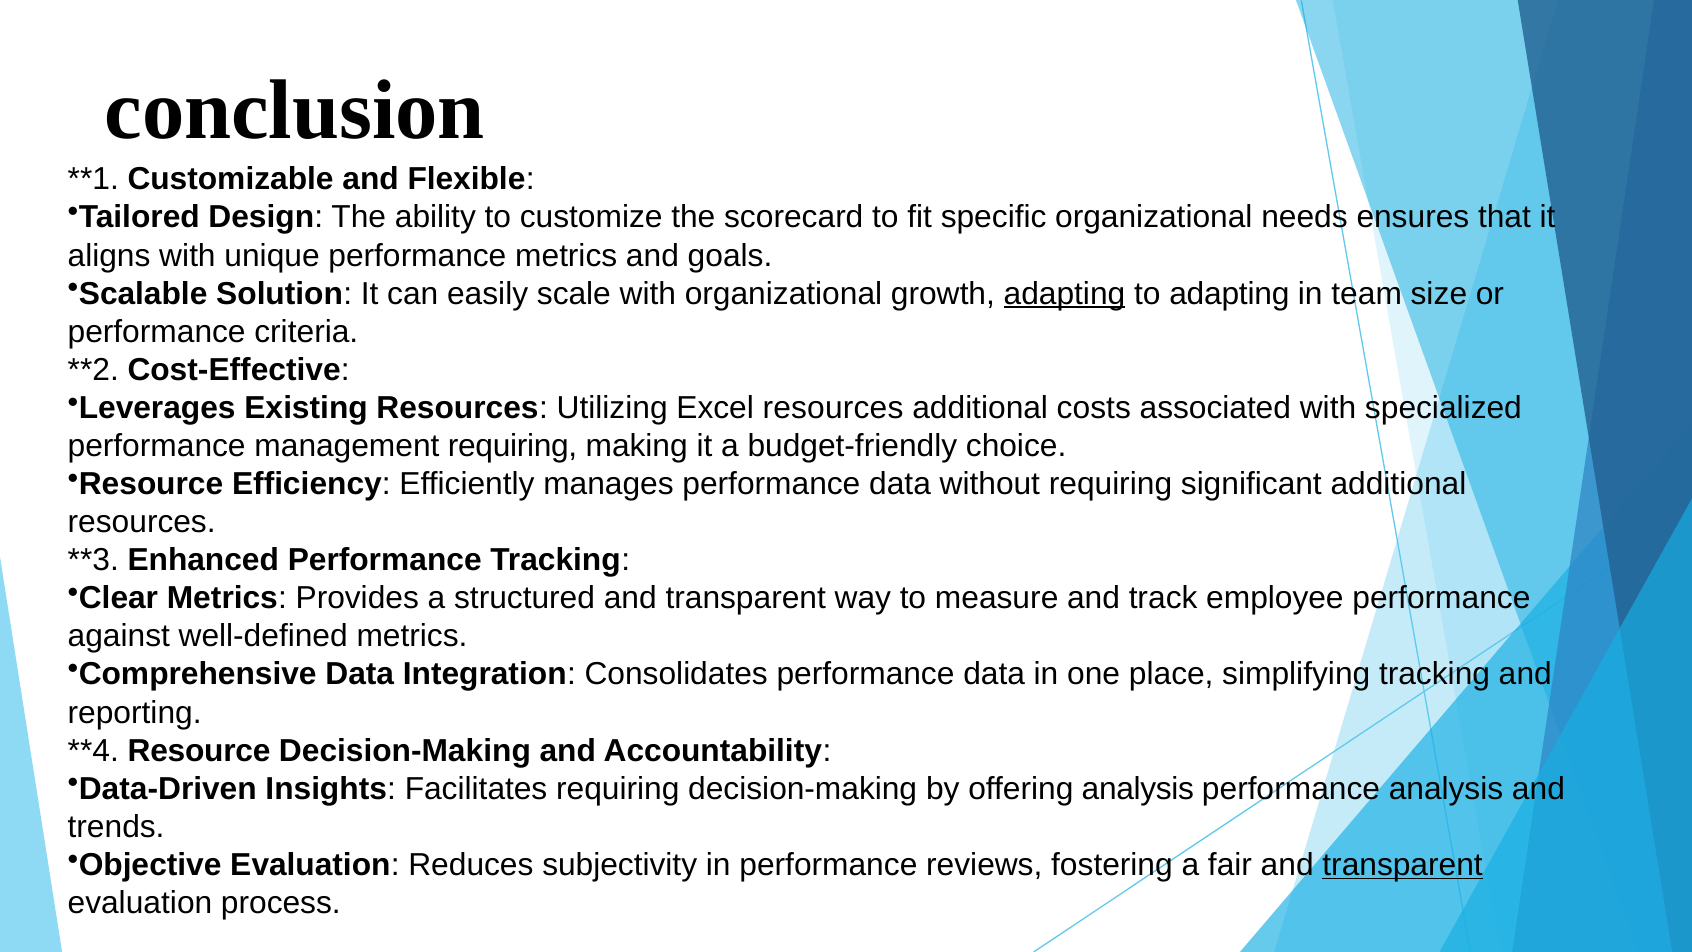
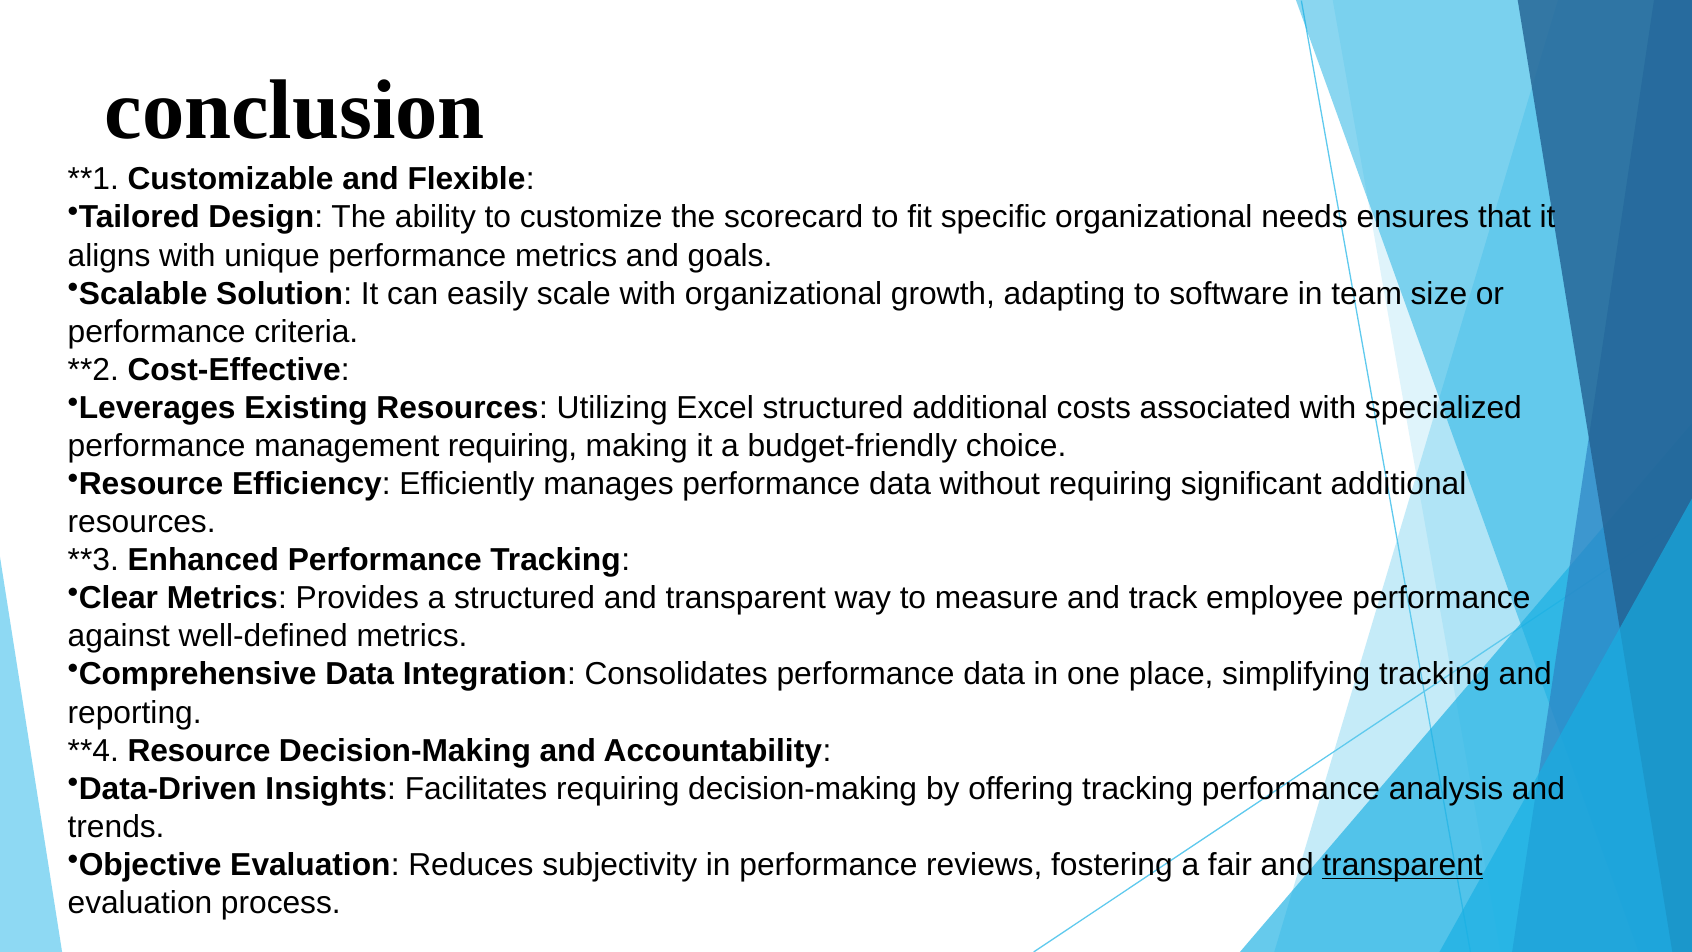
adapting underline: present -> none (1064, 294)
to adapting: adapting -> software (1229, 294)
Excel resources: resources -> structured (833, 408)
offering analysis: analysis -> tracking (1138, 788)
